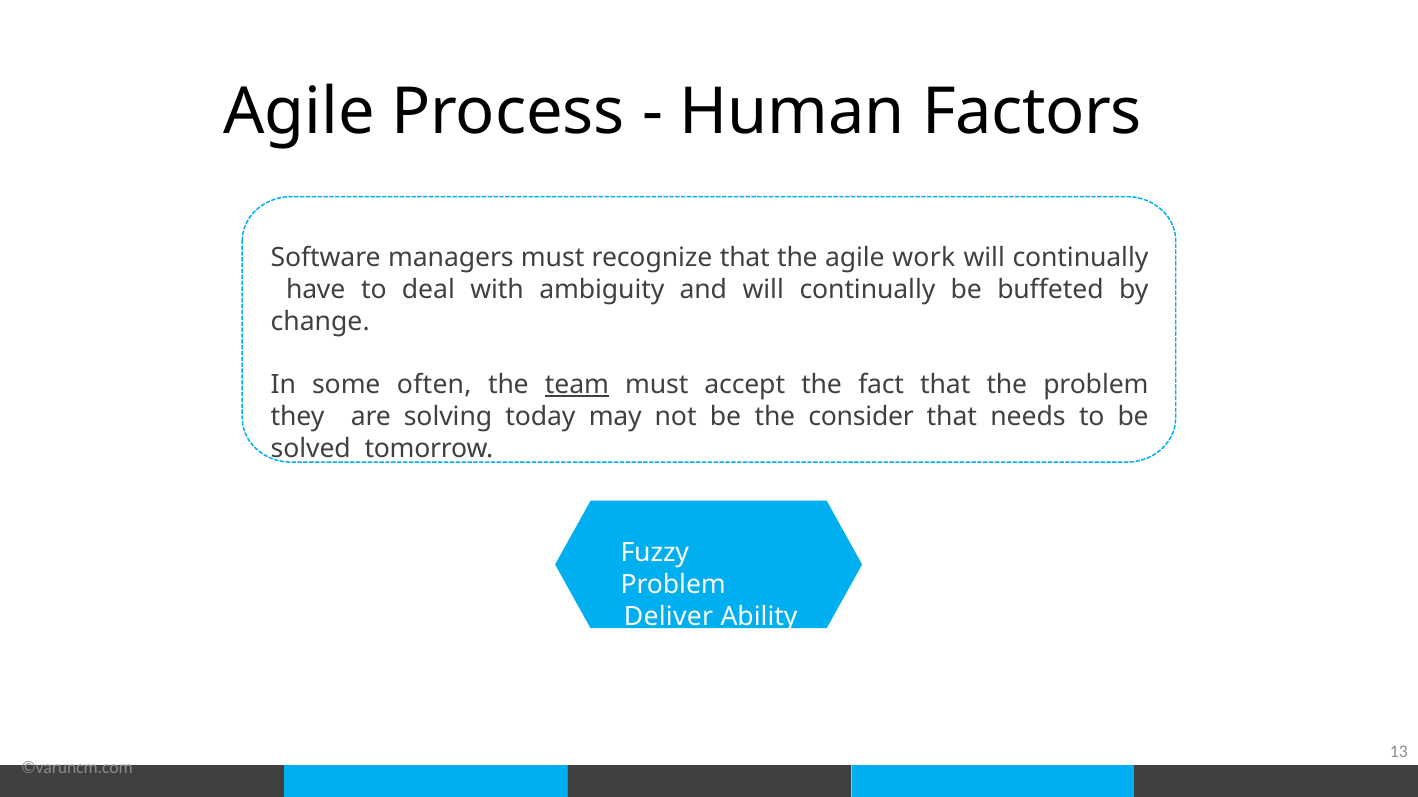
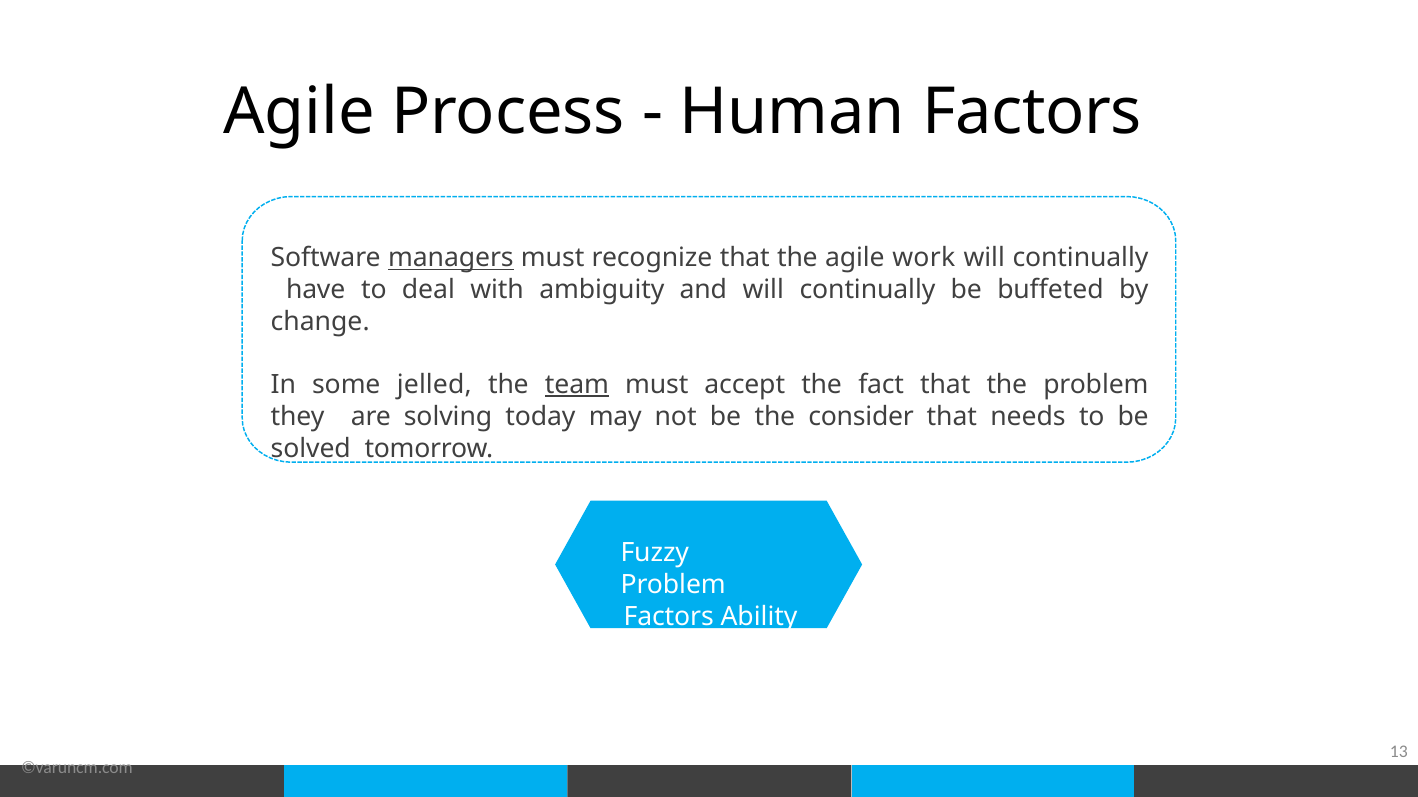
managers underline: none -> present (451, 258)
often: often -> jelled (434, 385)
Deliver: Deliver -> Factors (669, 617)
